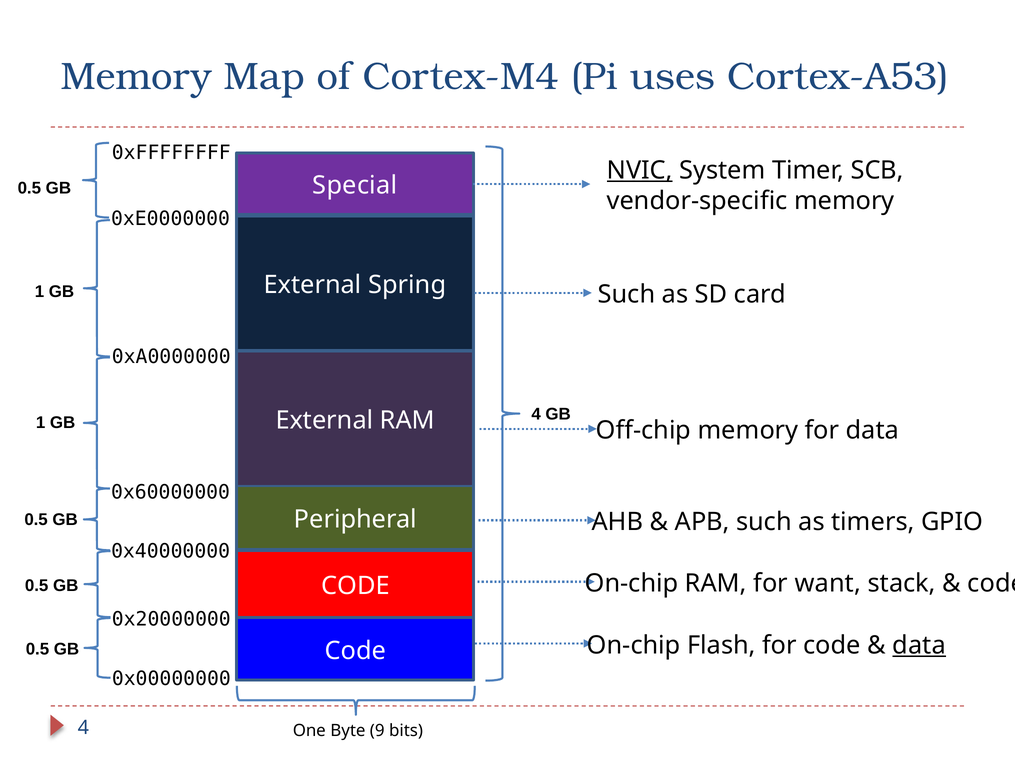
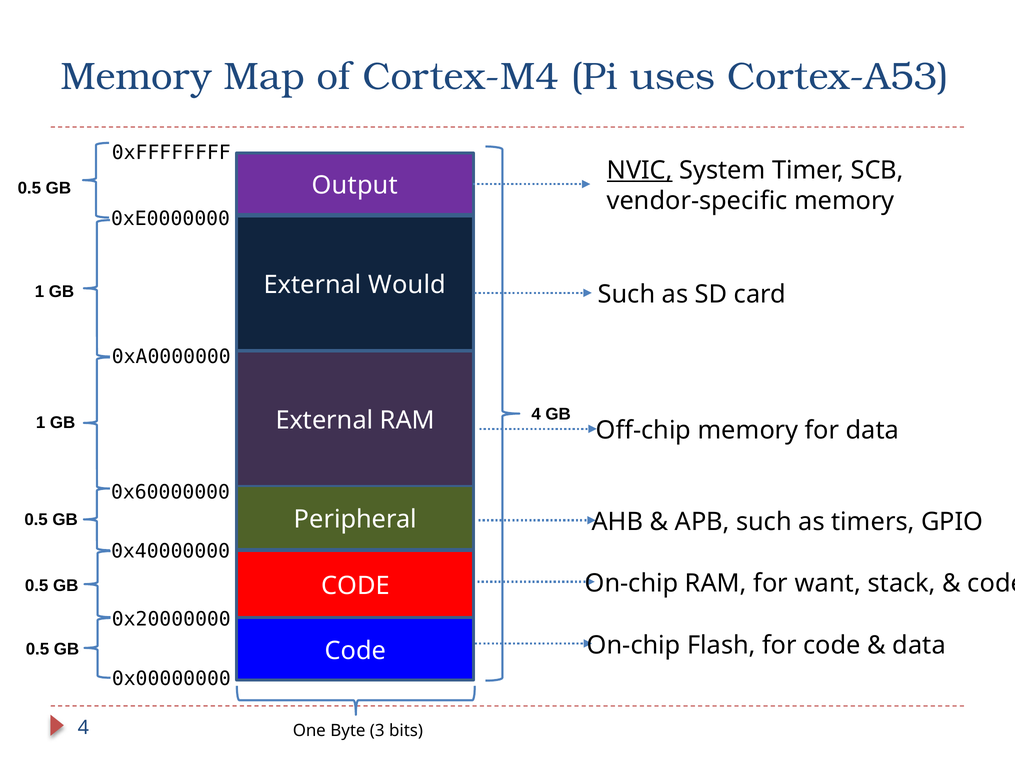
Special: Special -> Output (355, 185)
Spring: Spring -> Would (407, 285)
data underline: present -> none (919, 645)
9: 9 -> 3 (377, 730)
